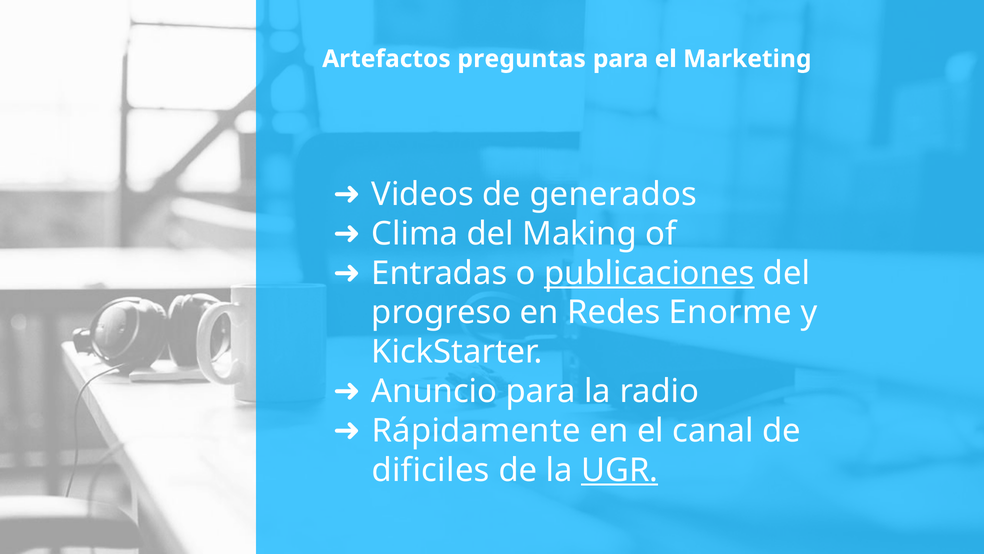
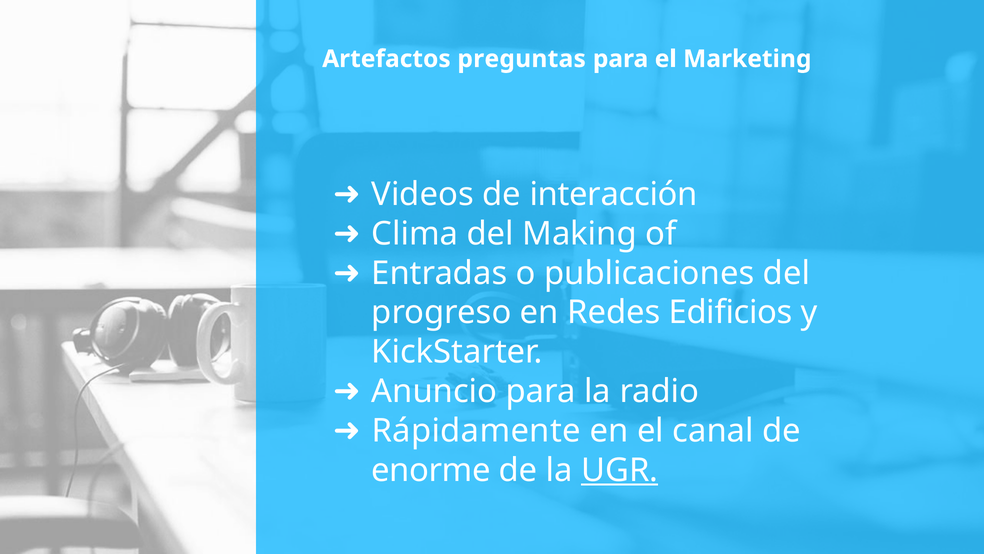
generados: generados -> interacción (614, 194)
publicaciones underline: present -> none (649, 273)
Enorme: Enorme -> Edificios (731, 312)
dificiles: dificiles -> enorme (431, 470)
